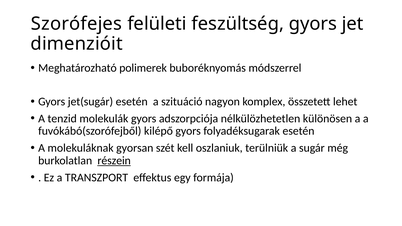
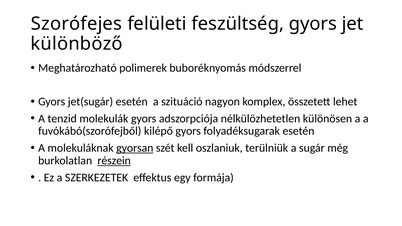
dimenzióit: dimenzióit -> különböző (77, 44)
gyorsan underline: none -> present (135, 148)
TRANSZPORT: TRANSZPORT -> SZERKEZETEK (97, 178)
